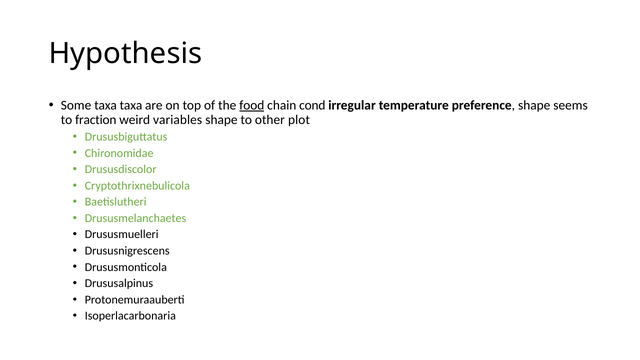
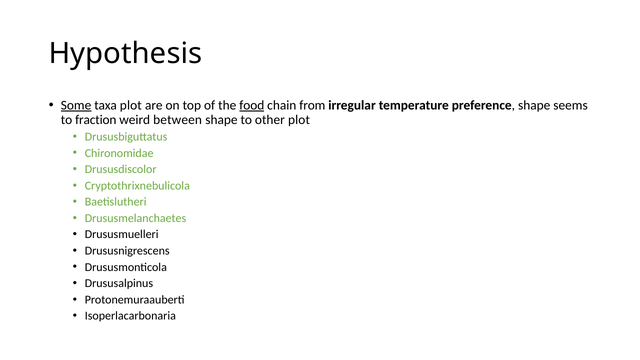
Some underline: none -> present (76, 105)
taxa taxa: taxa -> plot (131, 105)
cond: cond -> from (312, 105)
variables: variables -> between (178, 120)
